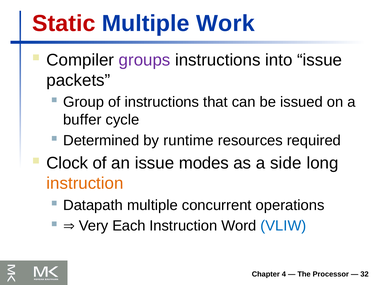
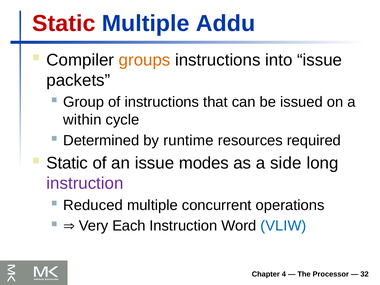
Work: Work -> Addu (226, 24)
groups colour: purple -> orange (145, 60)
buffer: buffer -> within (82, 120)
Clock: Clock -> Static (67, 163)
instruction colour: orange -> purple (85, 183)
Datapath: Datapath -> Reduced (93, 205)
